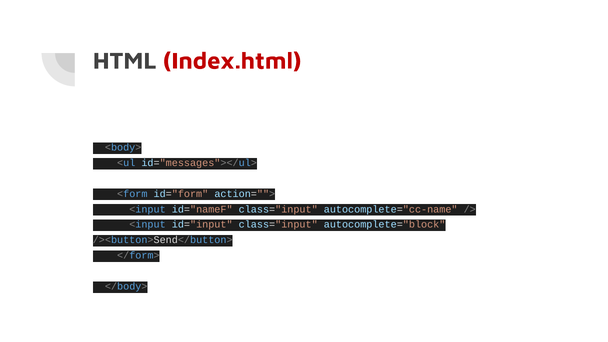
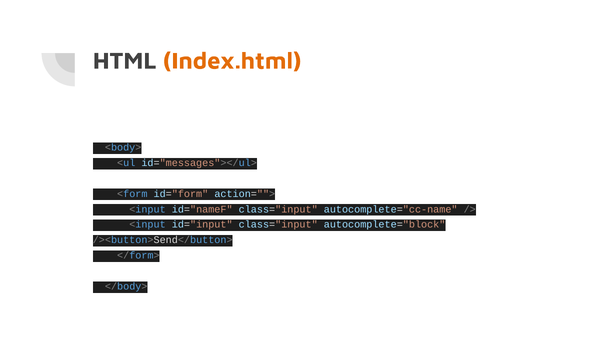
Index.html colour: red -> orange (232, 61)
